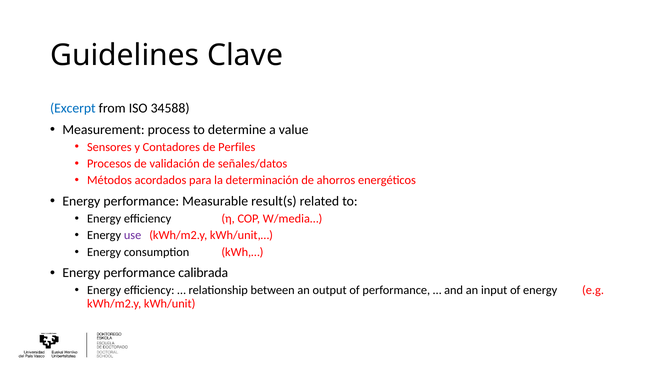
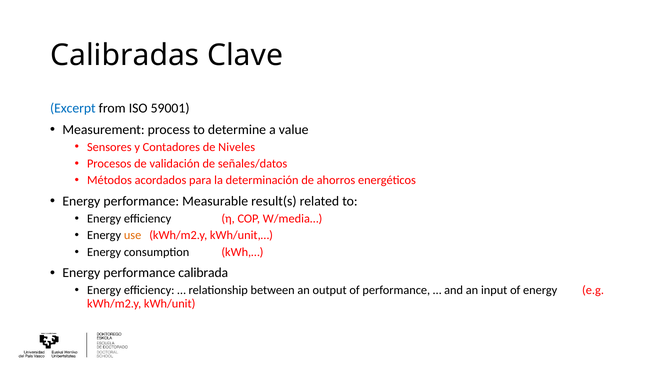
Guidelines: Guidelines -> Calibradas (125, 55)
34588: 34588 -> 59001 (170, 108)
Perfiles: Perfiles -> Niveles (237, 147)
use colour: purple -> orange (133, 236)
